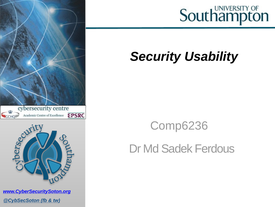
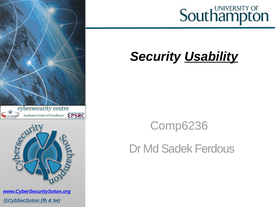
Usability underline: none -> present (211, 56)
